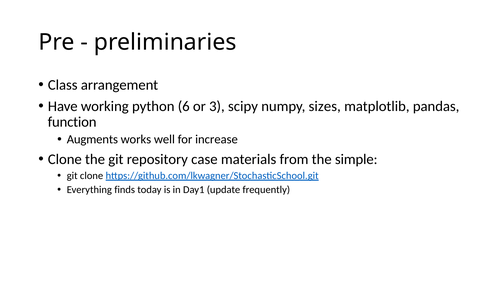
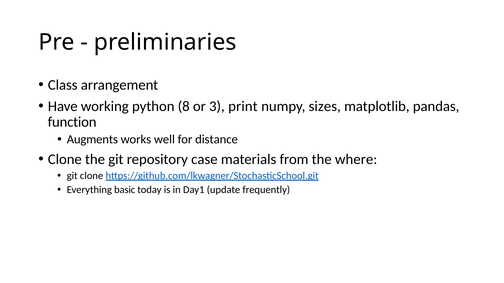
6: 6 -> 8 (184, 106)
scipy: scipy -> print (243, 106)
increase: increase -> distance (216, 140)
simple: simple -> where (356, 160)
finds: finds -> basic (125, 190)
